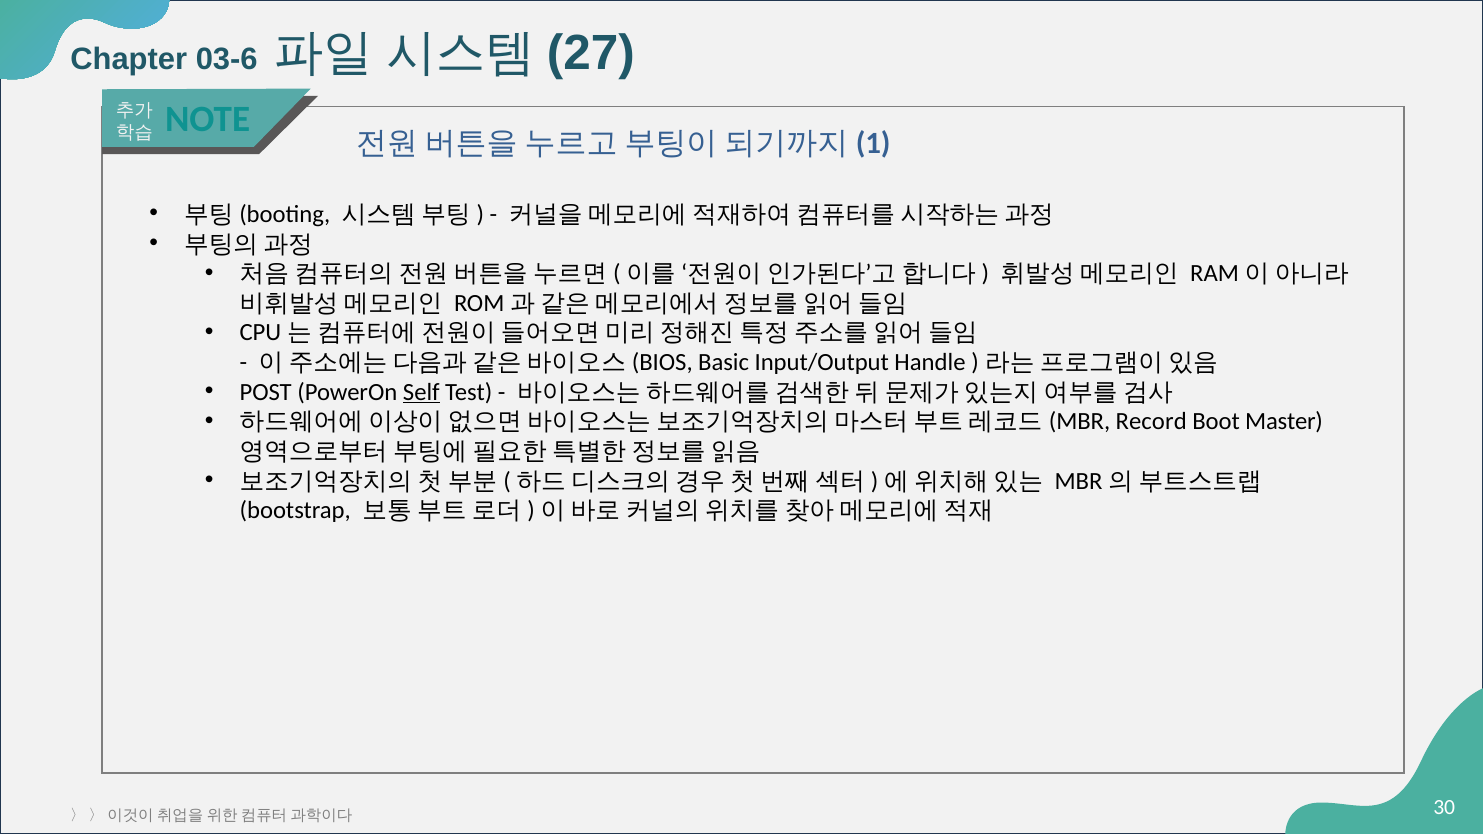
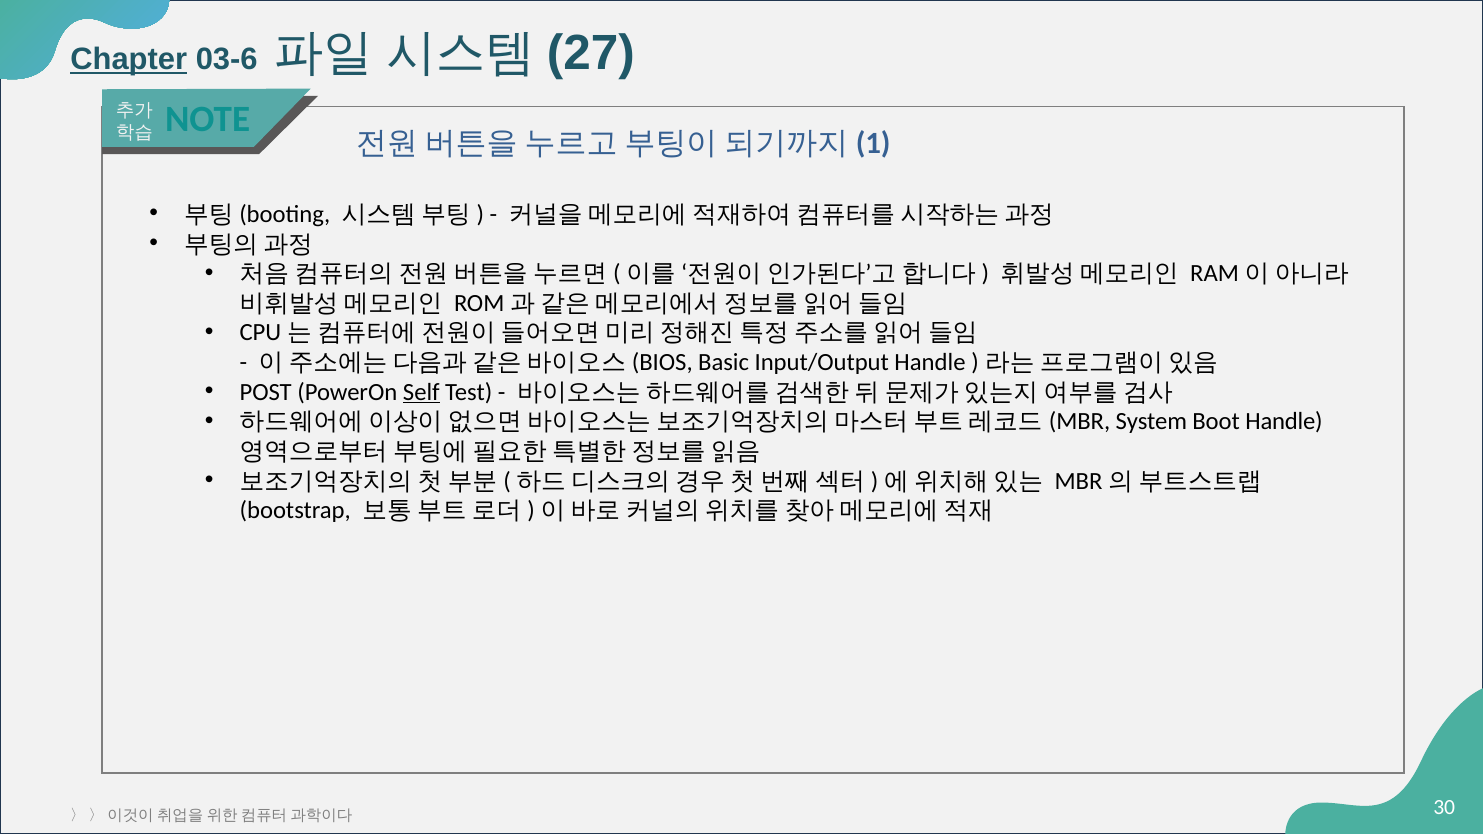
Chapter underline: none -> present (129, 60)
Record: Record -> System (1151, 422)
Boot Master: Master -> Handle (1284, 422)
